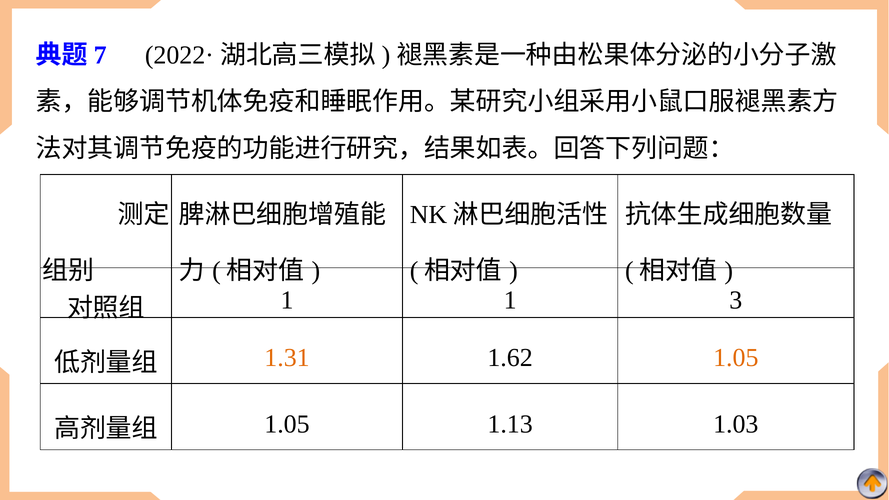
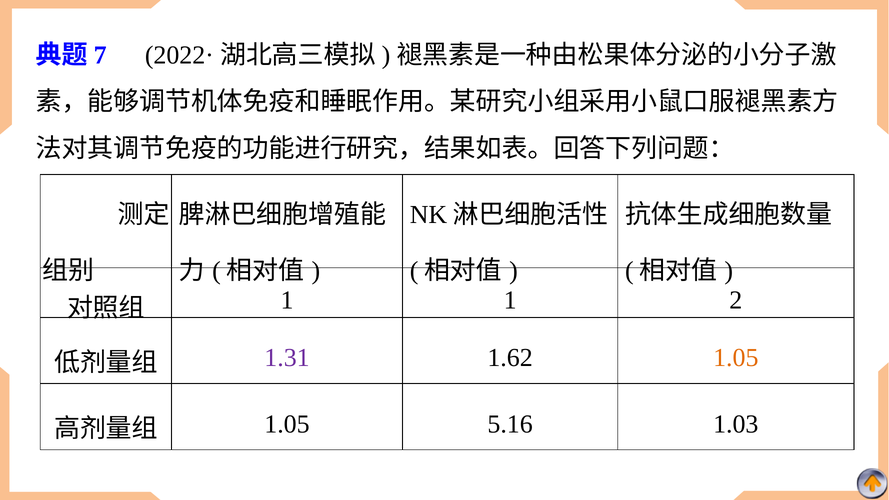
3: 3 -> 2 (736, 300)
1.31 colour: orange -> purple (287, 358)
1.13: 1.13 -> 5.16 (510, 424)
